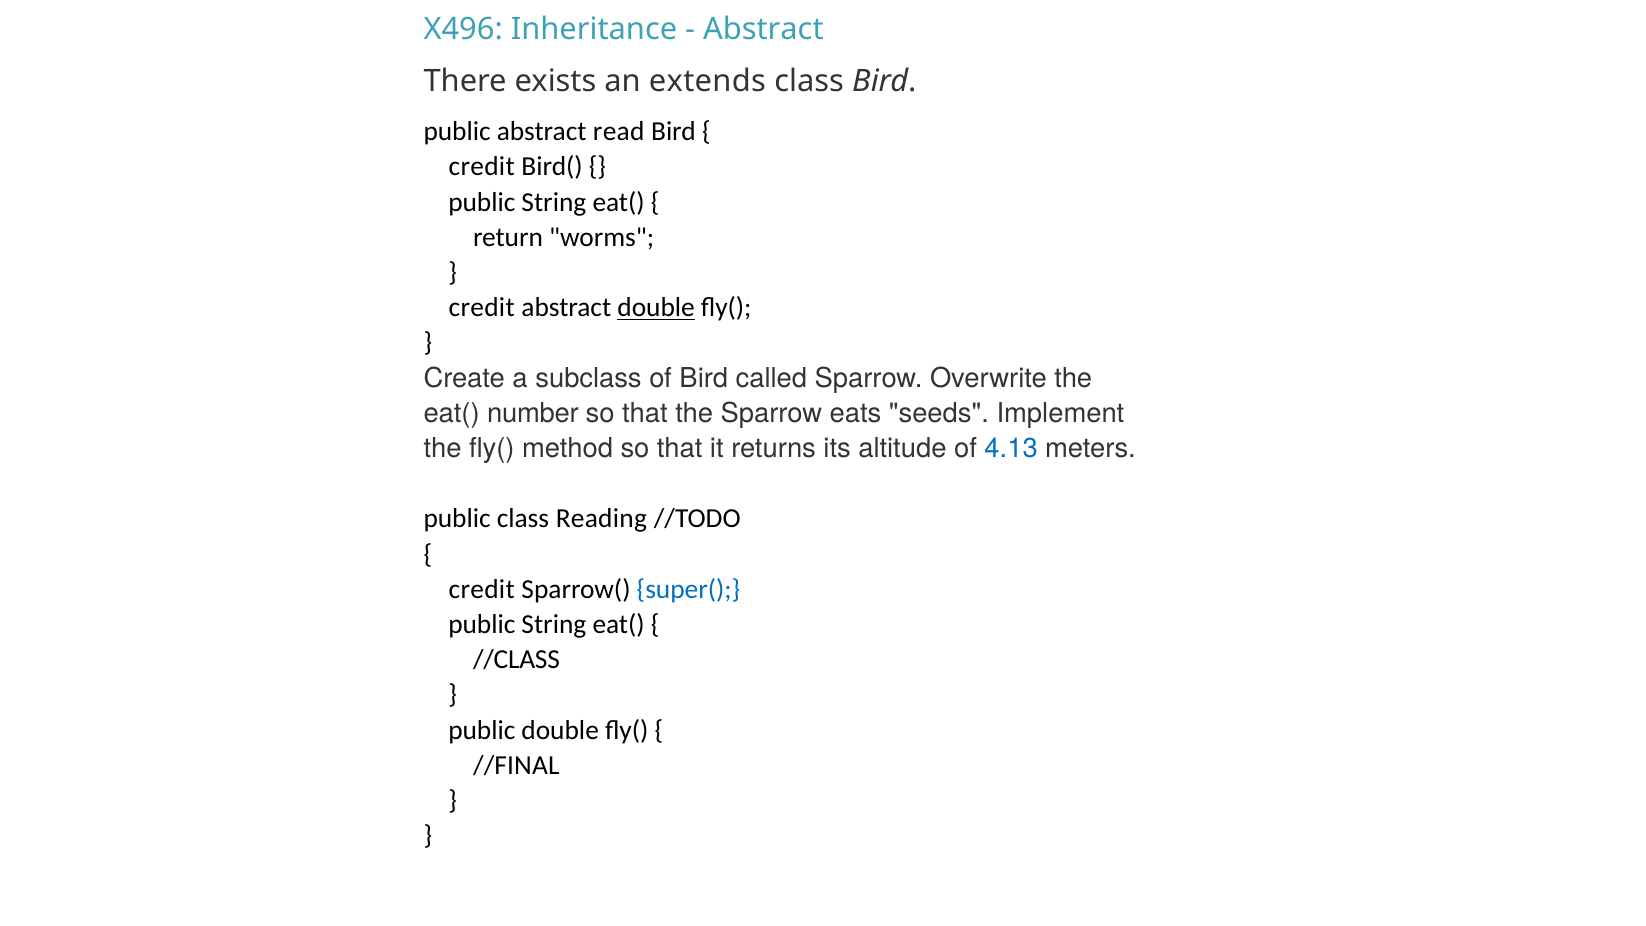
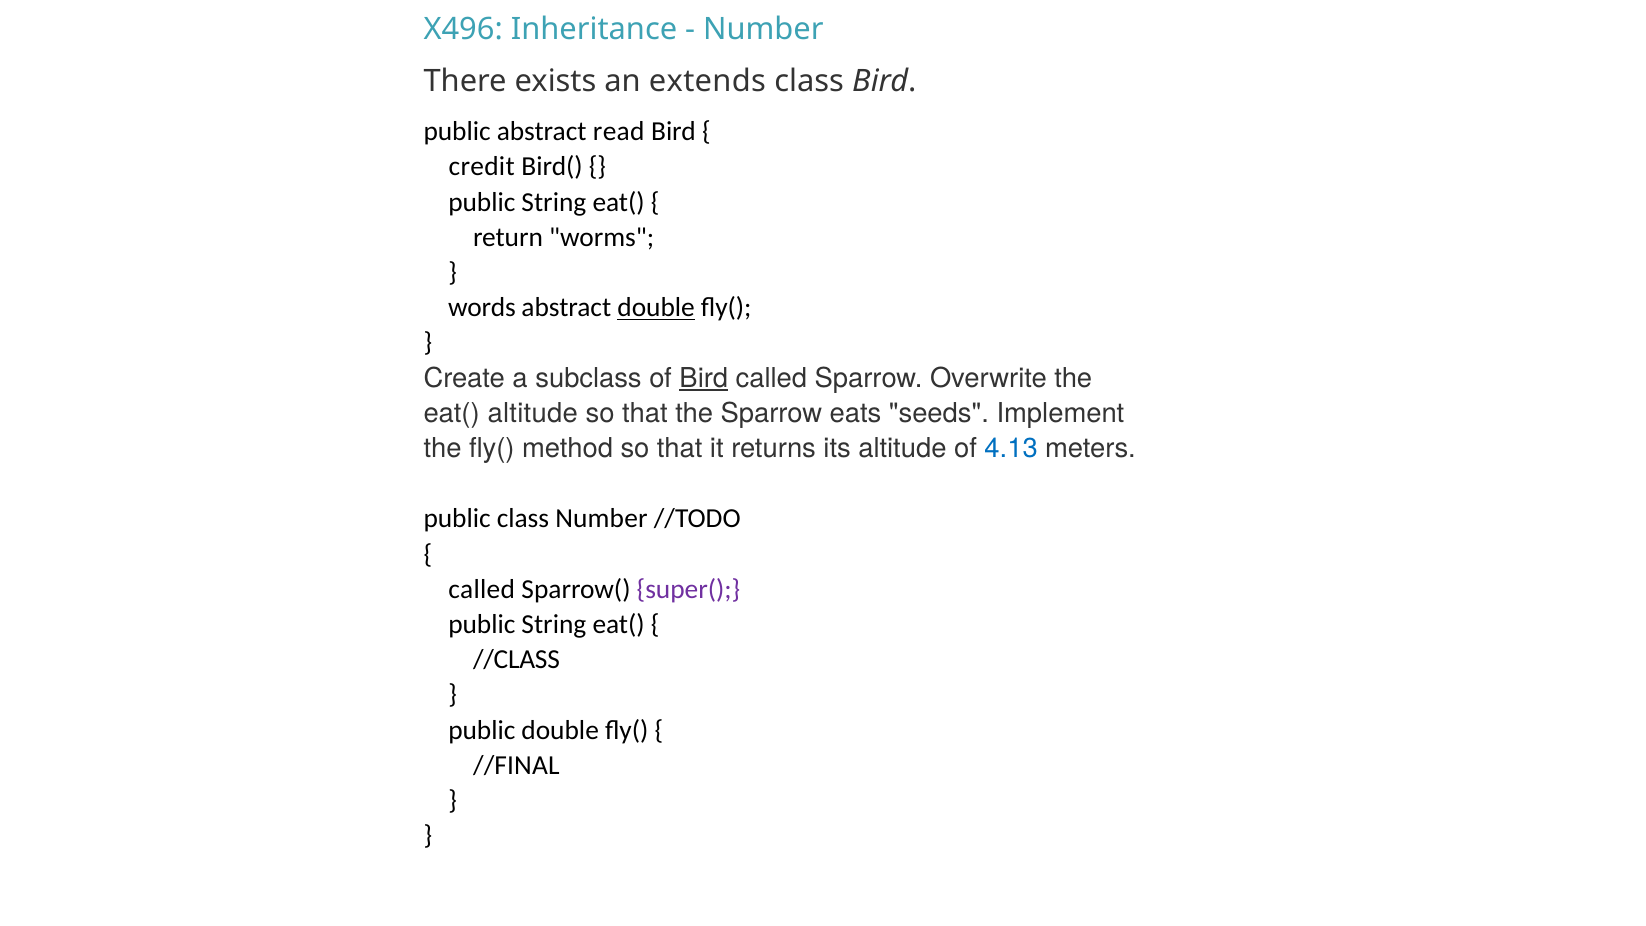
Abstract: Abstract -> Number (763, 29)
credit: credit -> words (482, 308)
Bird underline: none -> present (704, 378)
eat( number: number -> altitude (533, 413)
class Reading: Reading -> Number (601, 519)
credit: credit -> called (482, 589)
super( colour: blue -> purple (688, 589)
